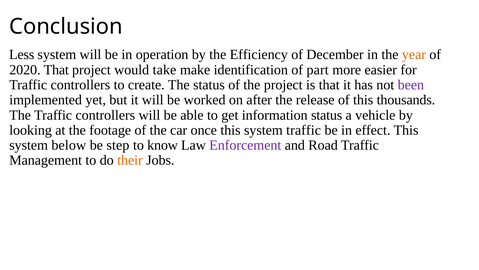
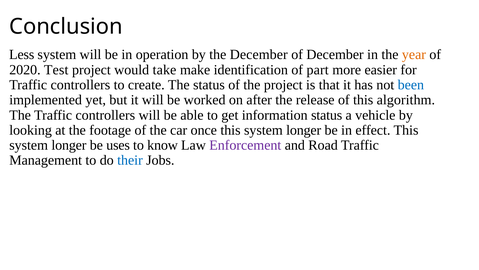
the Efficiency: Efficiency -> December (259, 55)
2020 That: That -> Test (56, 70)
been colour: purple -> blue (411, 85)
thousands: thousands -> algorithm (406, 100)
once this system traffic: traffic -> longer (304, 130)
below: below -> longer (69, 145)
step: step -> uses (118, 145)
their colour: orange -> blue (130, 160)
